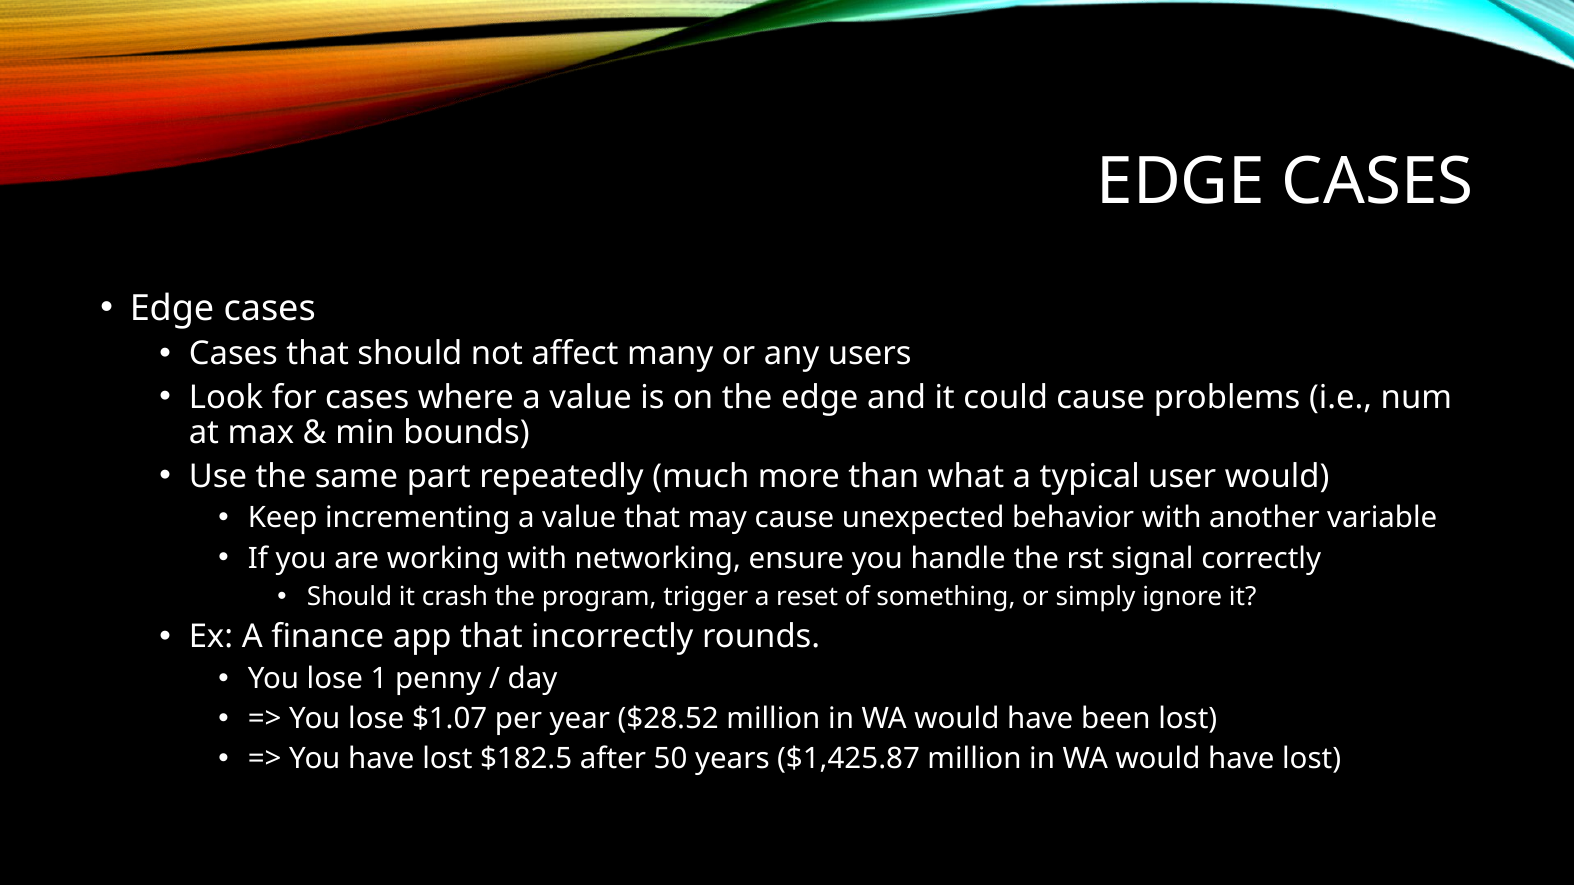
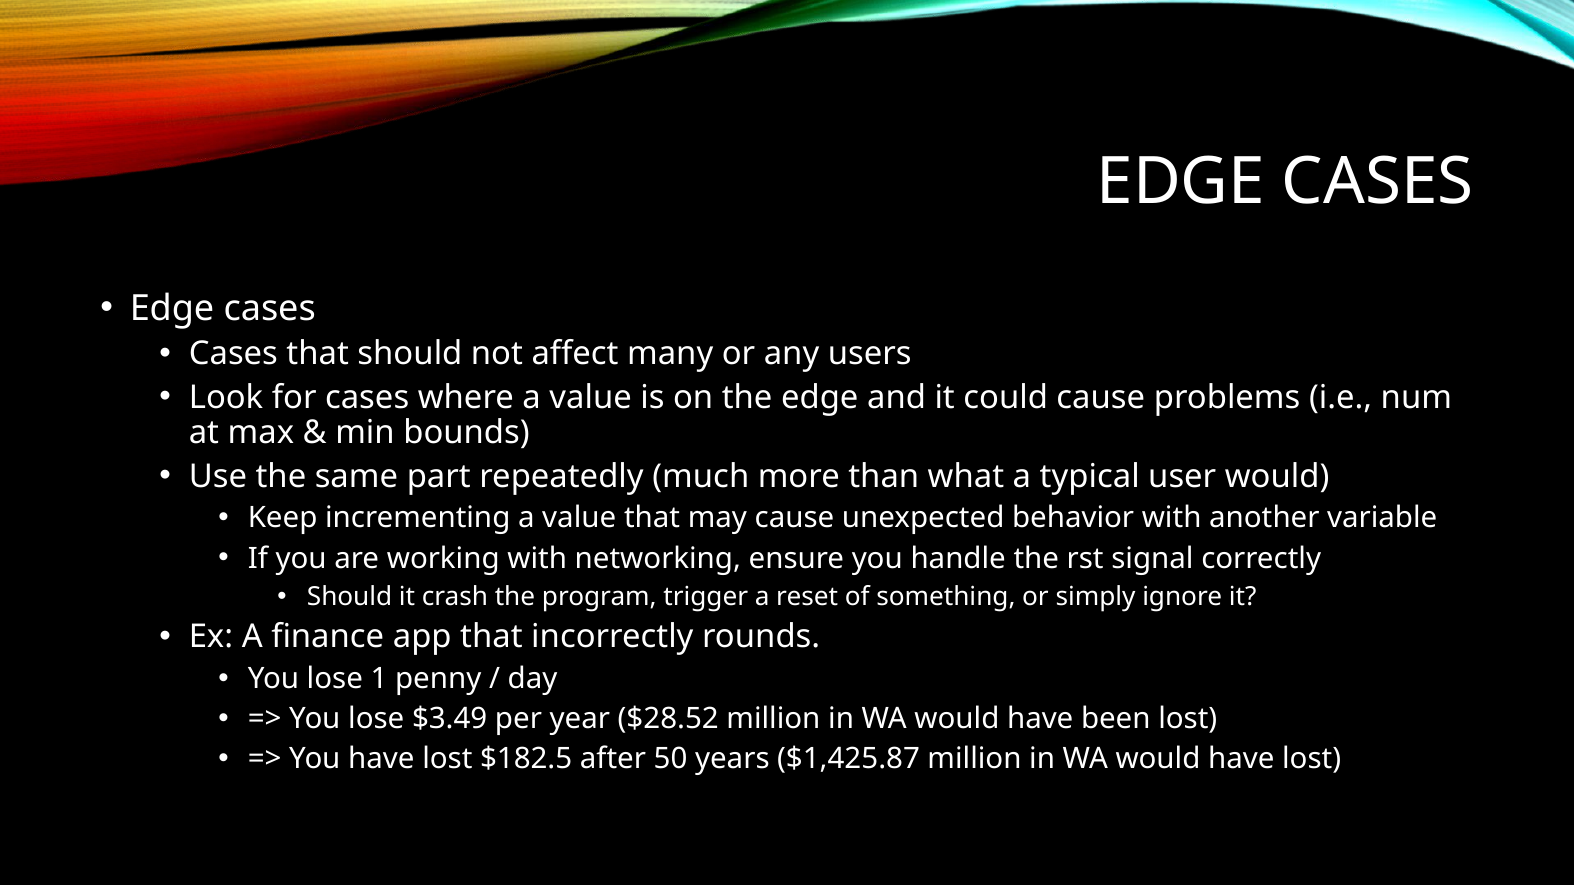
$1.07: $1.07 -> $3.49 (450, 719)
